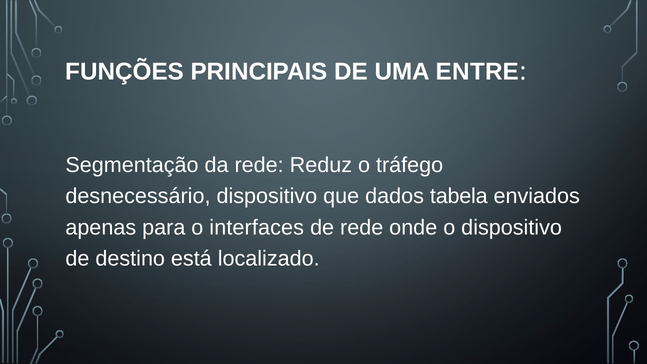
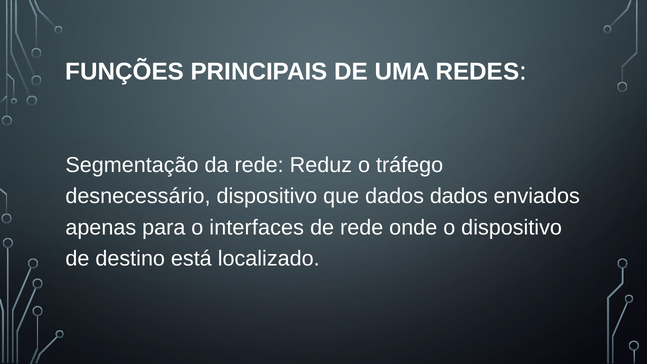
ENTRE: ENTRE -> REDES (478, 72)
dados tabela: tabela -> dados (459, 196)
